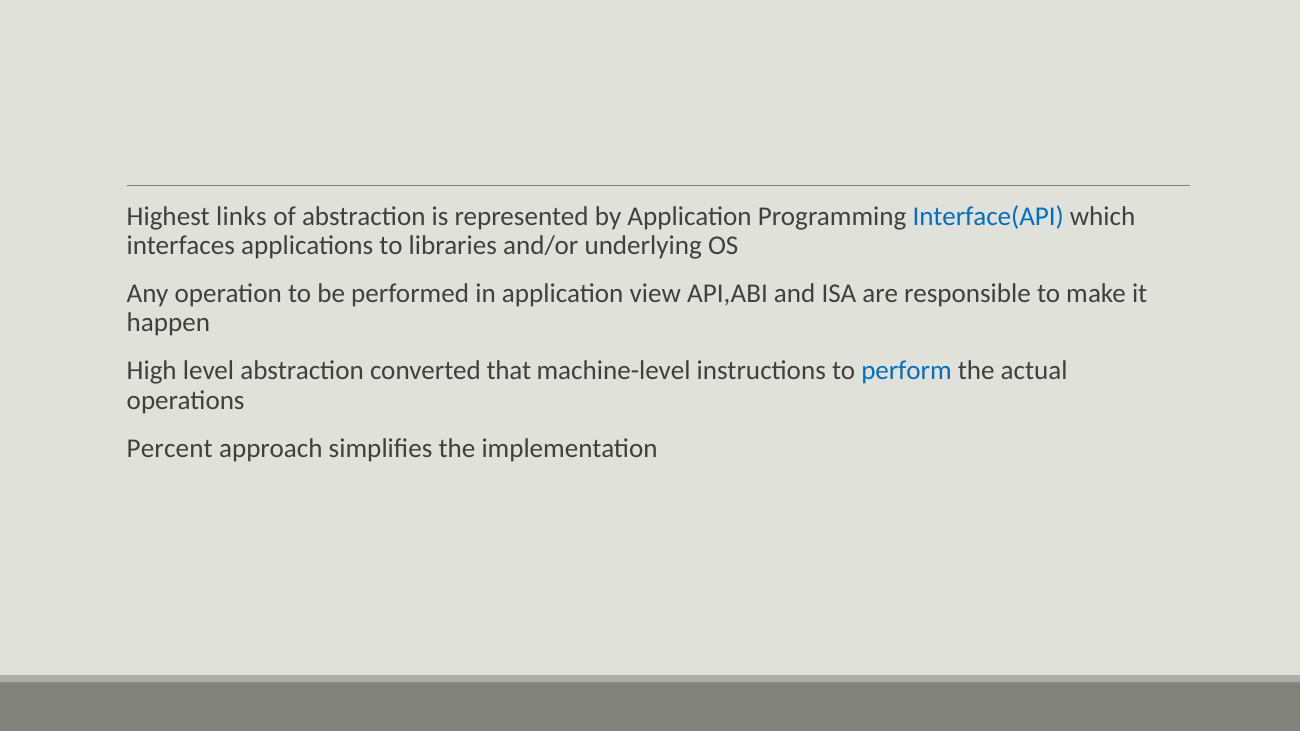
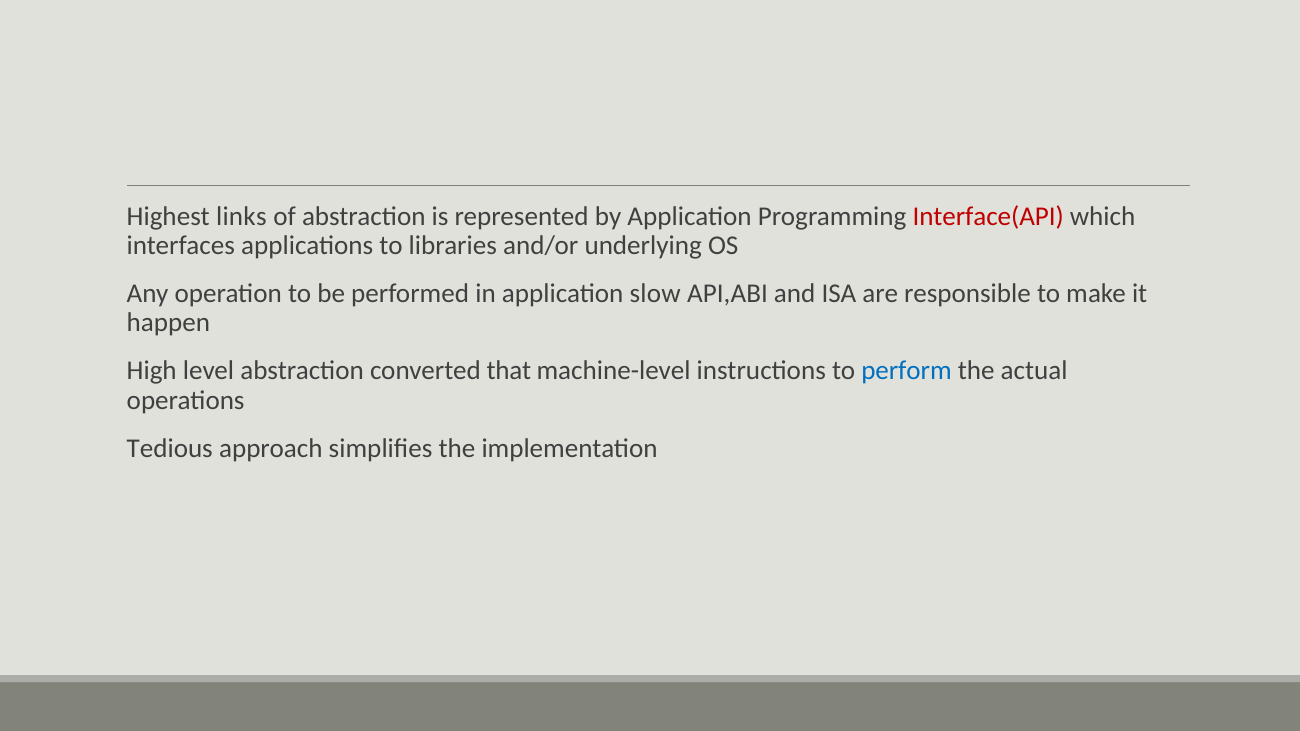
Interface(API colour: blue -> red (988, 216)
view: view -> slow (655, 294)
Percent: Percent -> Tedious (170, 449)
